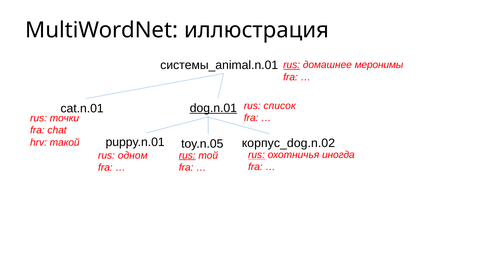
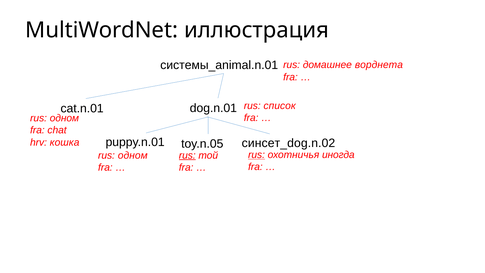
rus underline: present -> none (292, 65)
меронимы: меронимы -> ворднета (379, 65)
dog.n.01 underline: present -> none (213, 108)
точки: точки -> одном (64, 118)
корпус_dog.n.02: корпус_dog.n.02 -> синсет_dog.n.02 (288, 143)
такой: такой -> кошка (65, 142)
